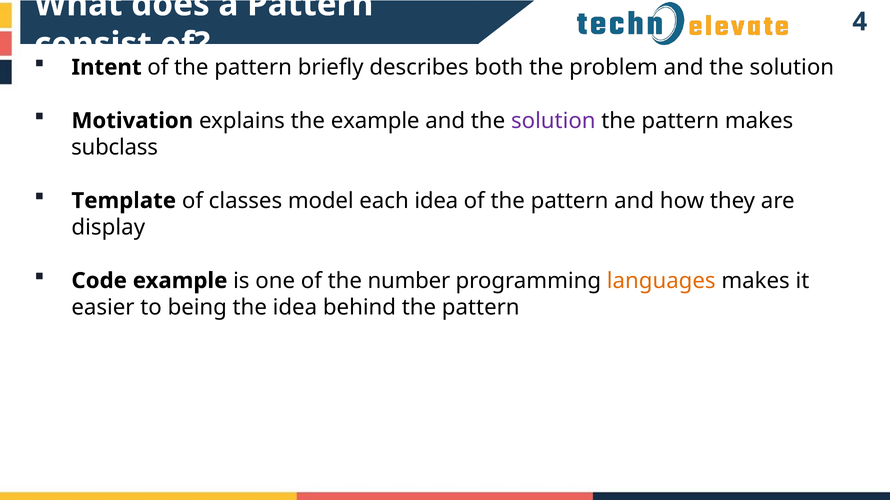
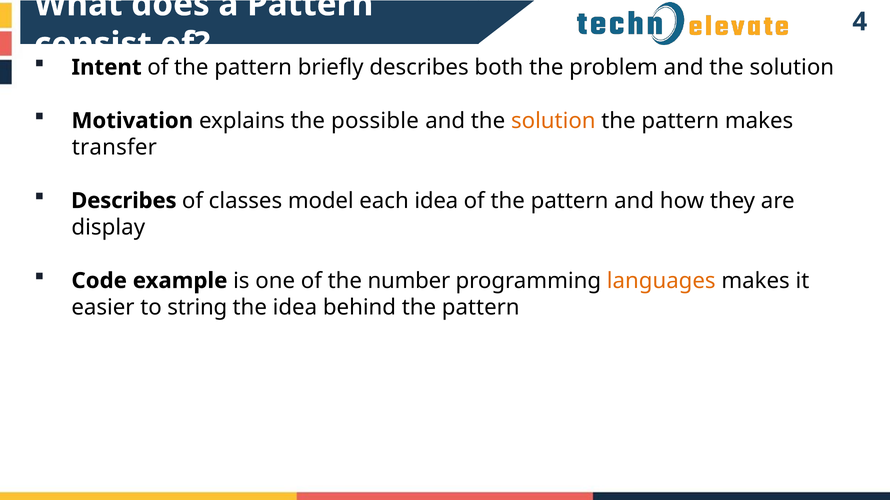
the example: example -> possible (375, 121)
solution colour: purple -> orange (553, 121)
subclass: subclass -> transfer (114, 148)
Template: Template -> Describes (124, 201)
being: being -> string (197, 308)
